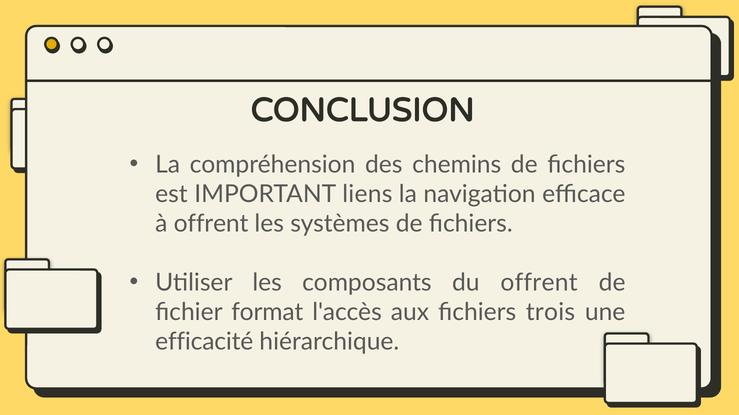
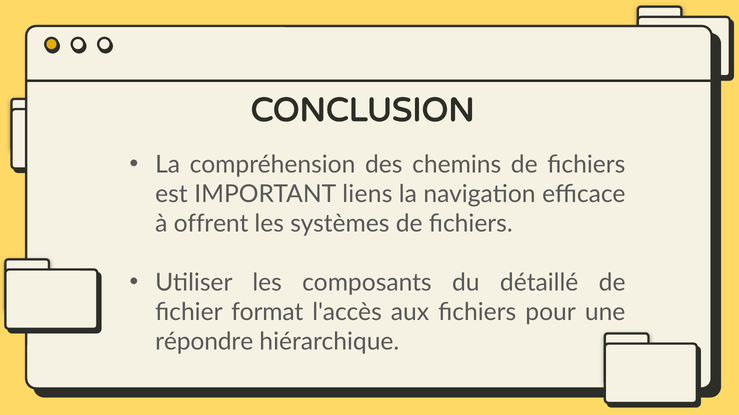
du offrent: offrent -> détaillé (539, 283)
trois: trois -> pour (551, 313)
efficacité: efficacité -> répondre (204, 342)
